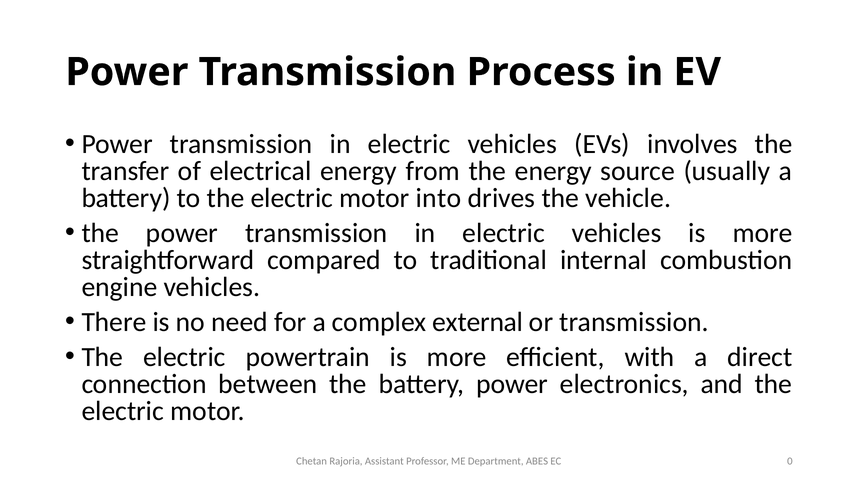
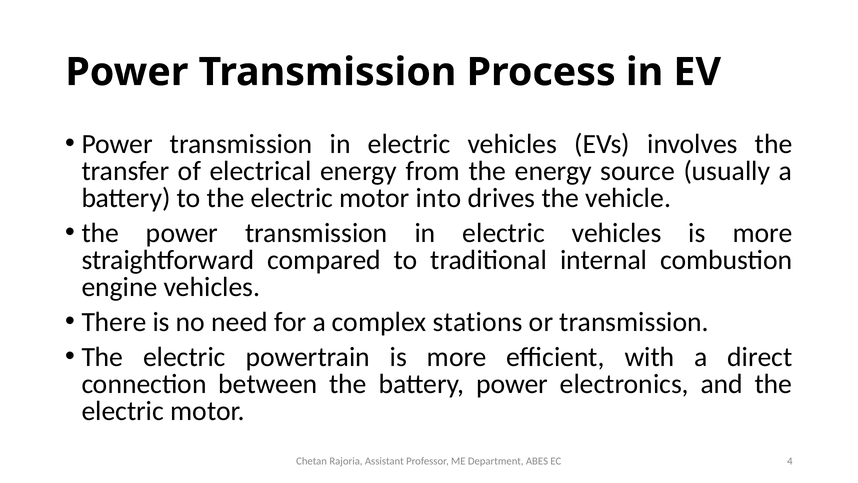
external: external -> stations (478, 322)
0: 0 -> 4 (790, 461)
